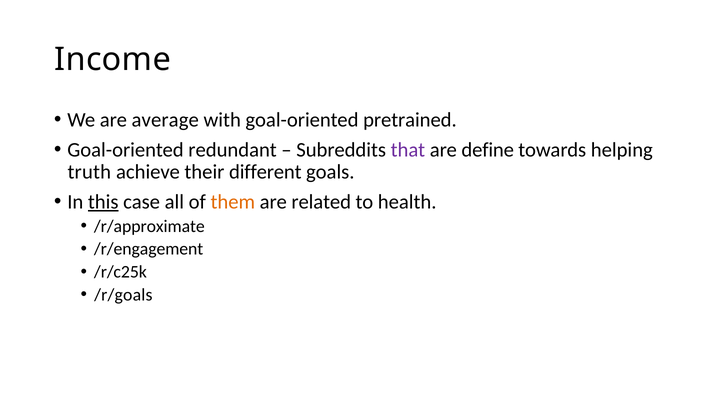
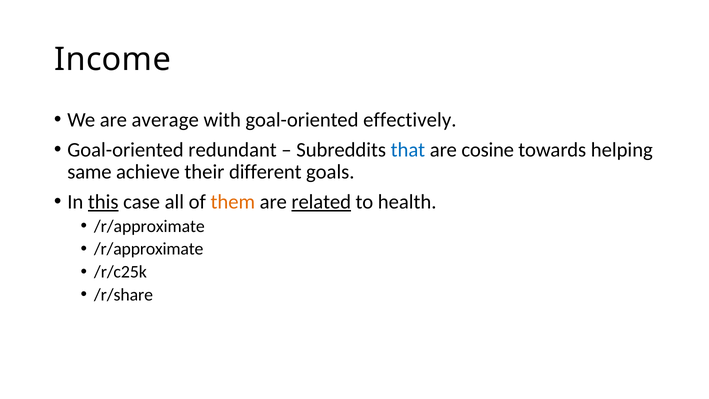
pretrained: pretrained -> effectively (410, 120)
that colour: purple -> blue (408, 150)
define: define -> cosine (488, 150)
truth: truth -> same (89, 172)
related underline: none -> present (321, 202)
/r/engagement: /r/engagement -> /r/approximate (149, 249)
/r/goals: /r/goals -> /r/share (123, 295)
